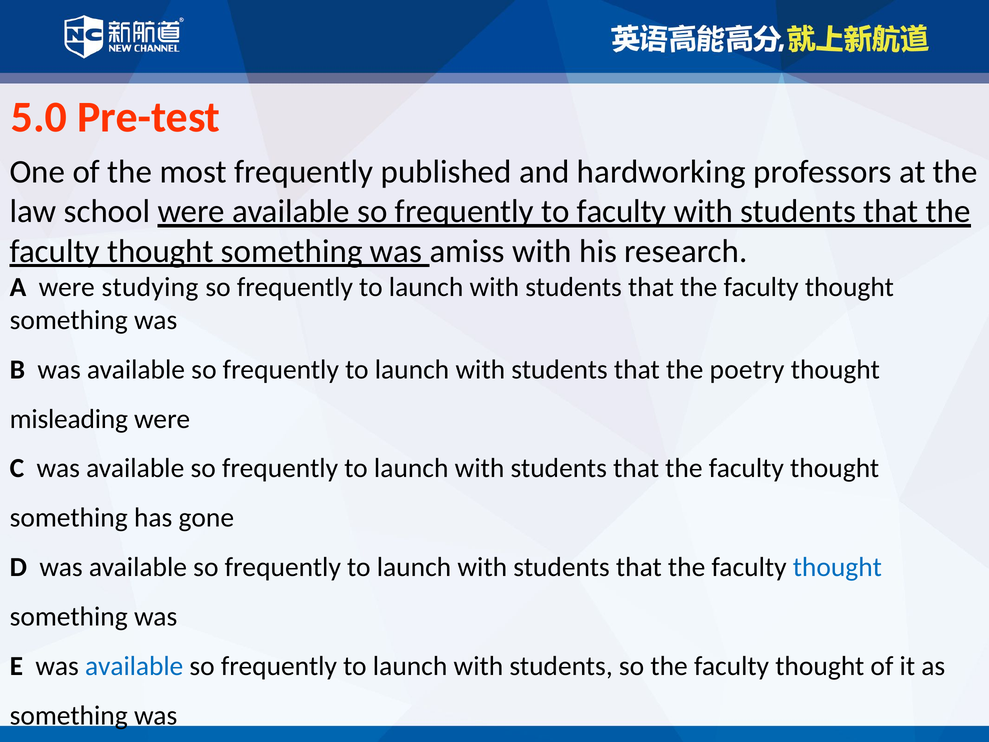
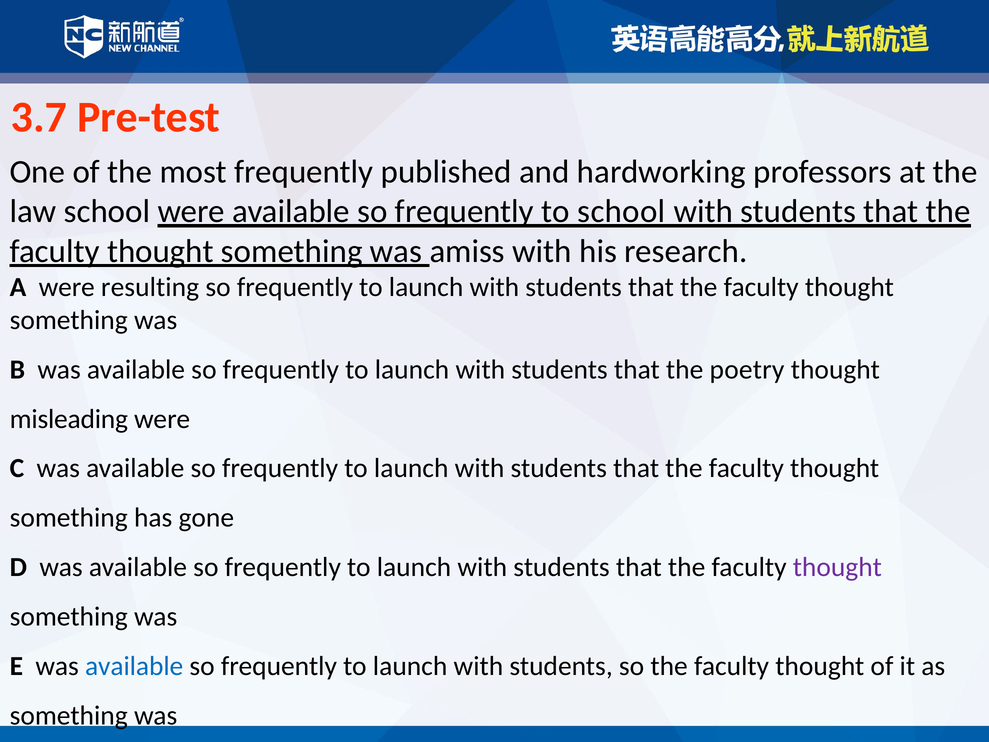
5.0: 5.0 -> 3.7 (39, 117)
to faculty: faculty -> school (621, 211)
studying: studying -> resulting (150, 287)
thought colour: blue -> purple (837, 567)
